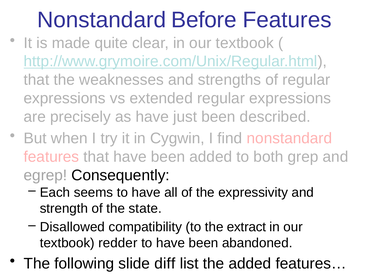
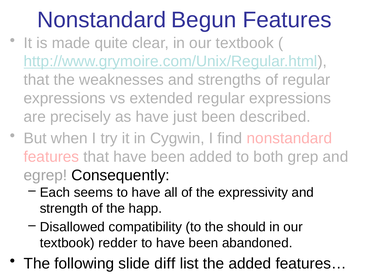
Before: Before -> Begun (204, 20)
state: state -> happ (145, 208)
extract: extract -> should (247, 227)
